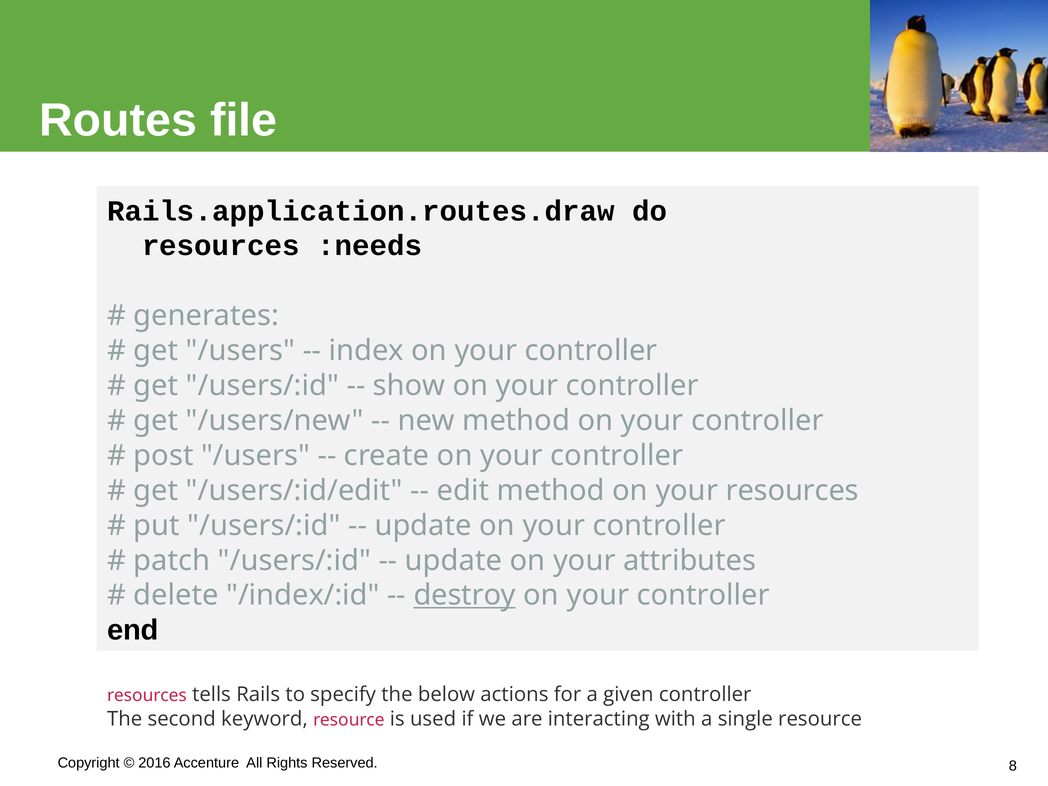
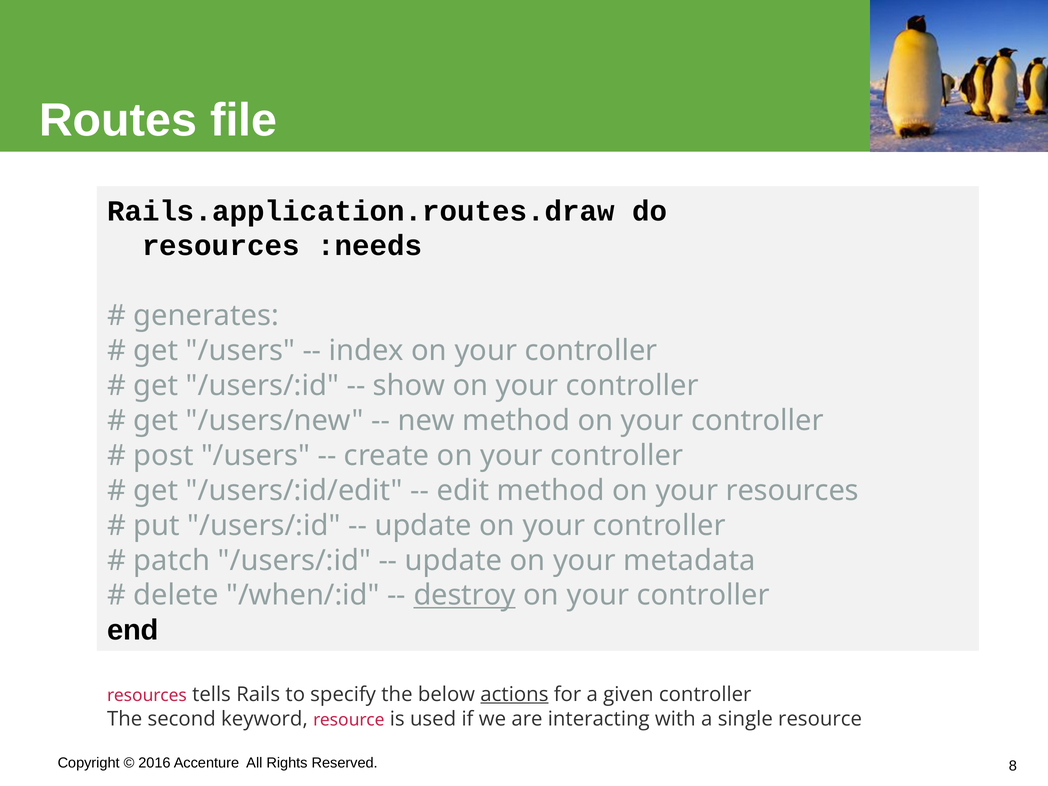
attributes: attributes -> metadata (690, 560)
/index/:id: /index/:id -> /when/:id (303, 595)
actions underline: none -> present (514, 694)
